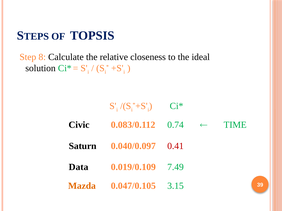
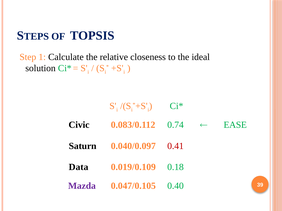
8: 8 -> 1 (42, 57)
TIME: TIME -> EASE (235, 125)
7.49: 7.49 -> 0.18 (176, 167)
Mazda colour: orange -> purple (82, 186)
3.15: 3.15 -> 0.40 (176, 186)
